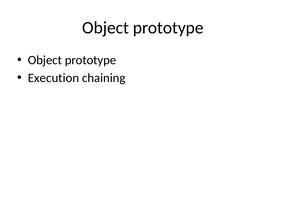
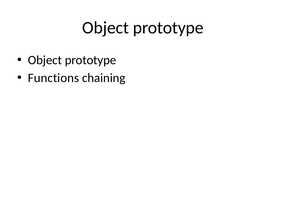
Execution: Execution -> Functions (53, 78)
